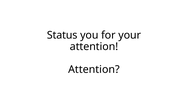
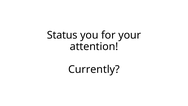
Attention: Attention -> Currently (94, 69)
